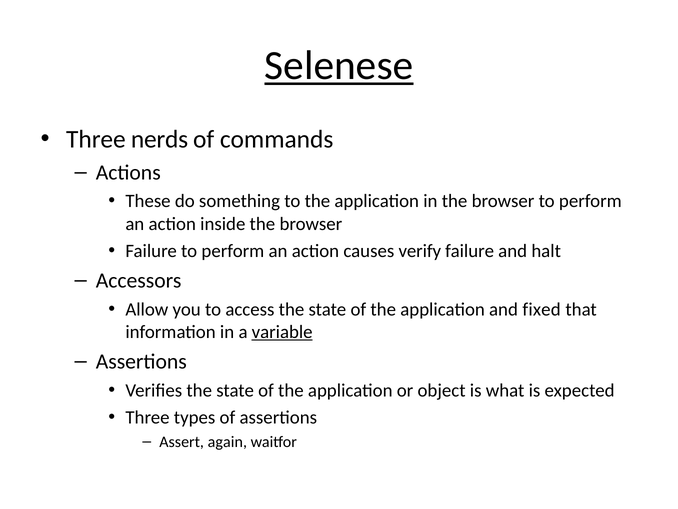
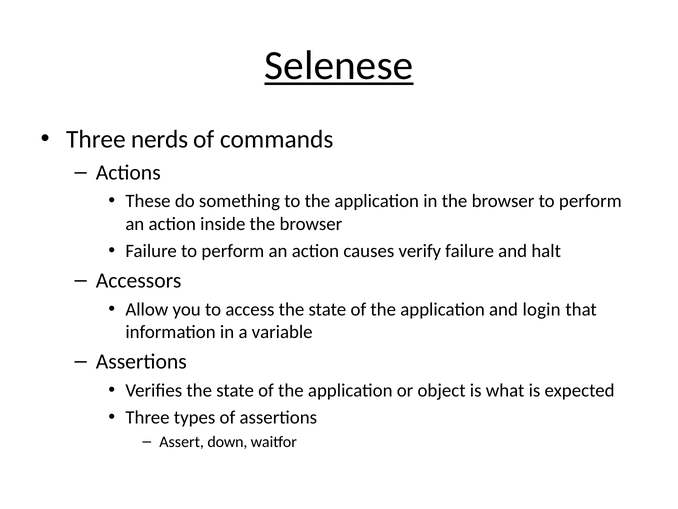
fixed: fixed -> login (542, 309)
variable underline: present -> none (282, 332)
again: again -> down (227, 442)
